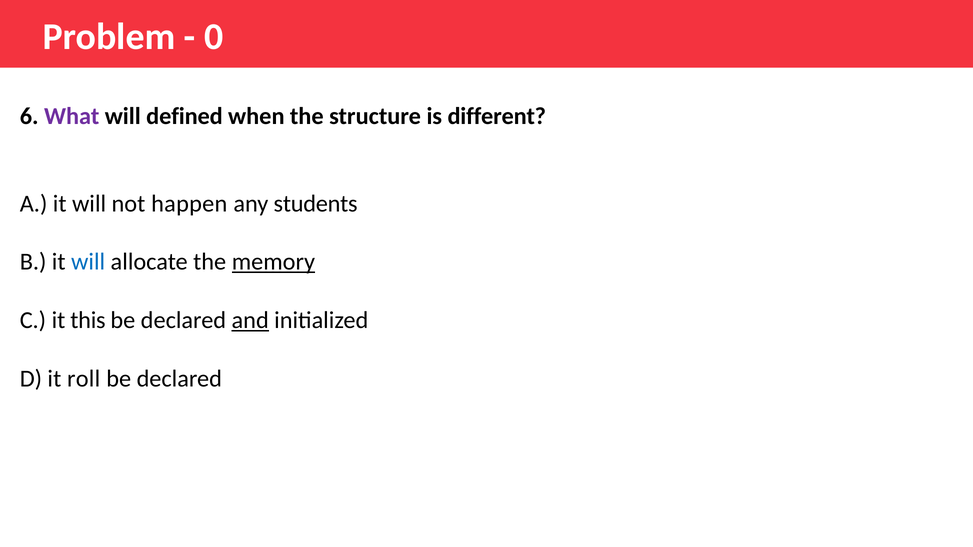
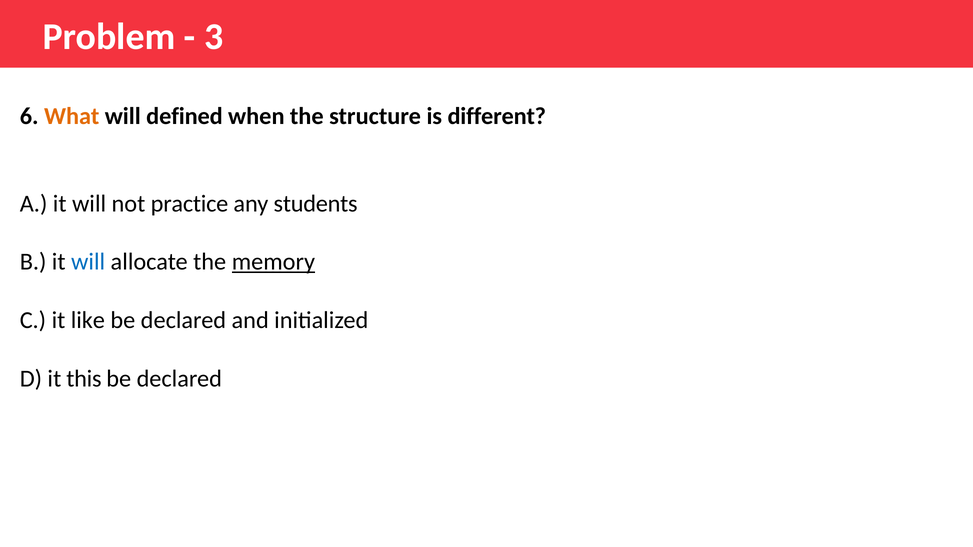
0: 0 -> 3 (214, 37)
What colour: purple -> orange (72, 116)
happen: happen -> practice (189, 204)
this: this -> like (88, 320)
and underline: present -> none (250, 320)
roll: roll -> this (84, 379)
